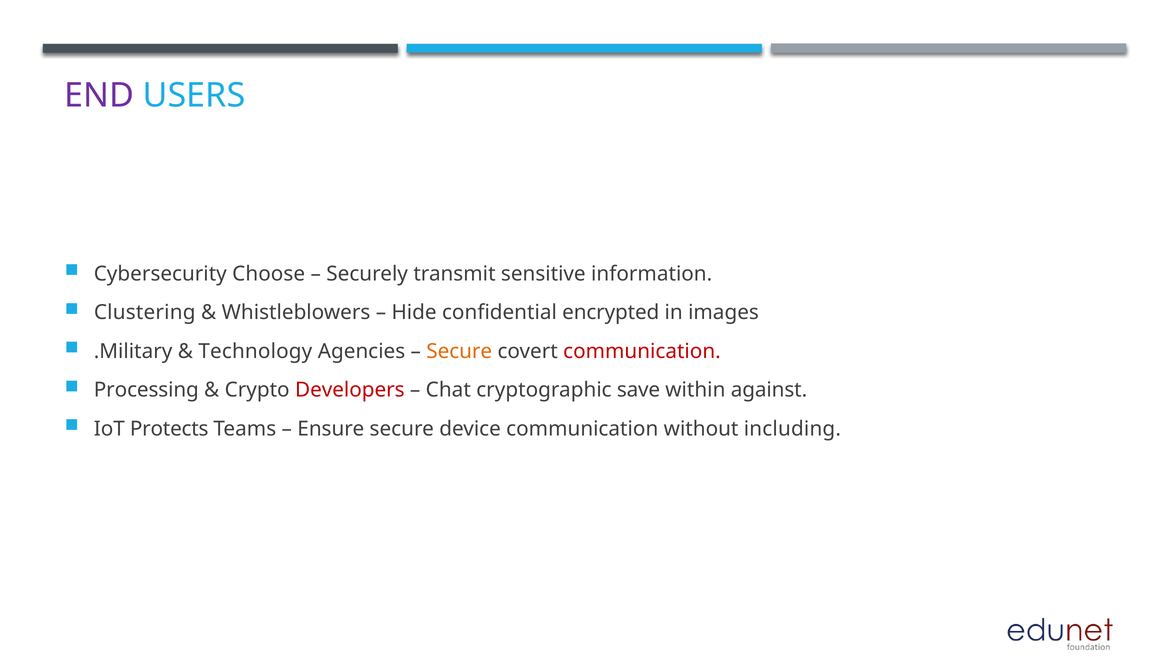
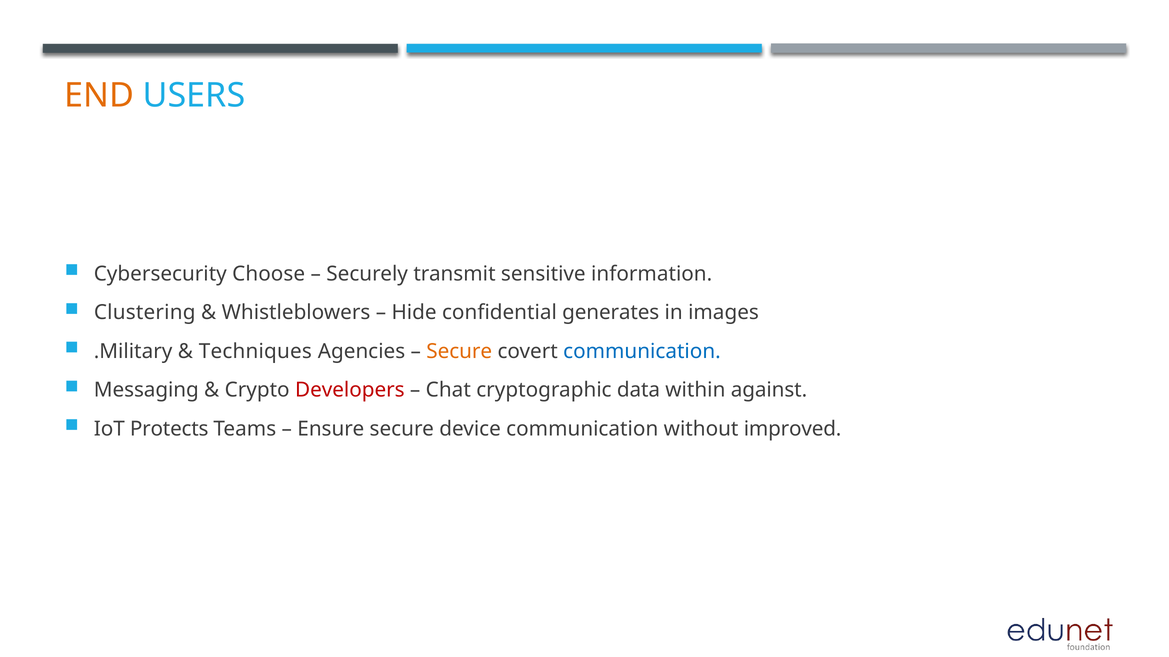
END colour: purple -> orange (99, 96)
encrypted: encrypted -> generates (611, 313)
Technology: Technology -> Techniques (255, 352)
communication colour: red -> blue (642, 352)
Processing: Processing -> Messaging (146, 390)
save: save -> data (639, 390)
including: including -> improved (793, 429)
